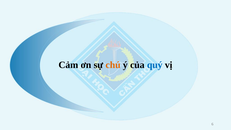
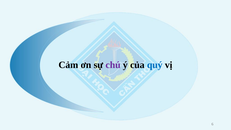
chú colour: orange -> purple (113, 65)
